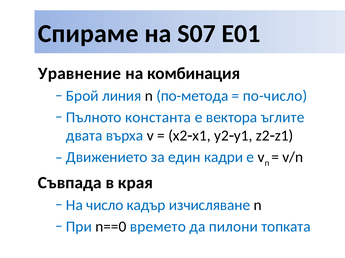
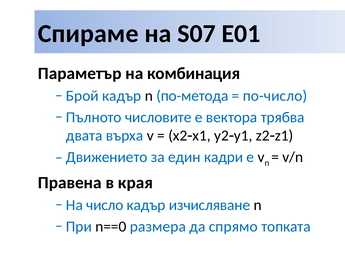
Уравнение: Уравнение -> Параметър (80, 74)
Брой линия: линия -> кадър (122, 96)
константа: константа -> числовите (158, 118)
ъглите: ъглите -> трябва (283, 118)
Съвпада: Съвпада -> Правена (70, 183)
времето: времето -> размера (158, 227)
пилони: пилони -> спрямо (233, 227)
